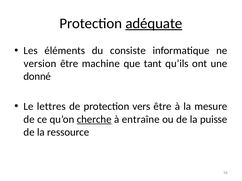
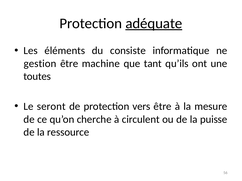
version: version -> gestion (40, 64)
donné: donné -> toutes (37, 77)
lettres: lettres -> seront (51, 107)
cherche underline: present -> none (94, 120)
entraîne: entraîne -> circulent (141, 120)
